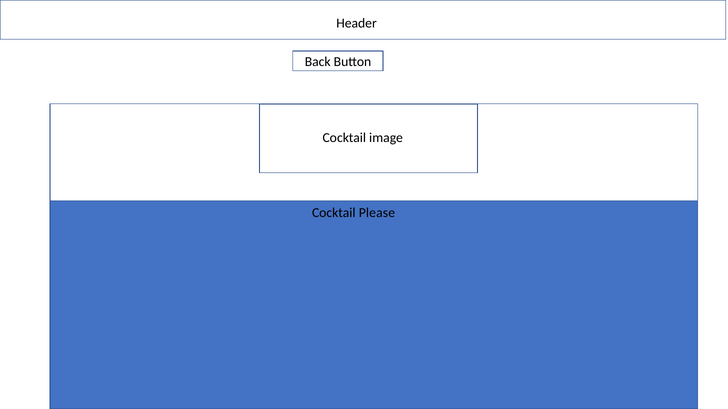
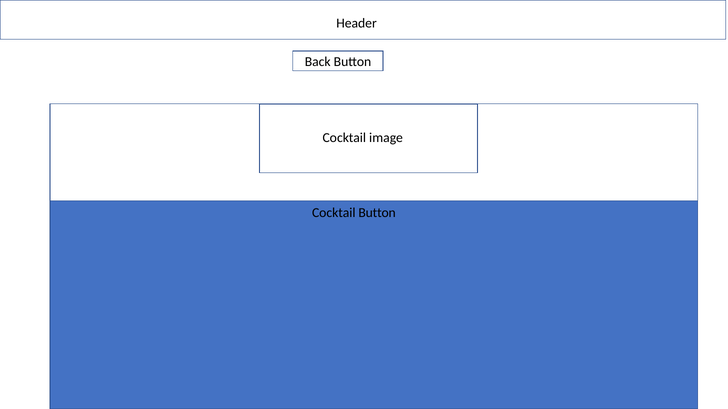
Cocktail Please: Please -> Button (377, 213)
